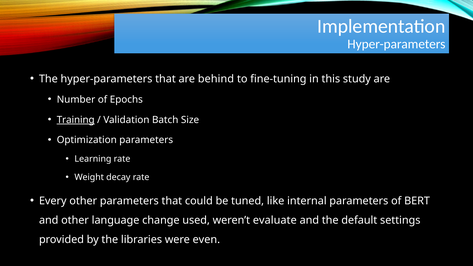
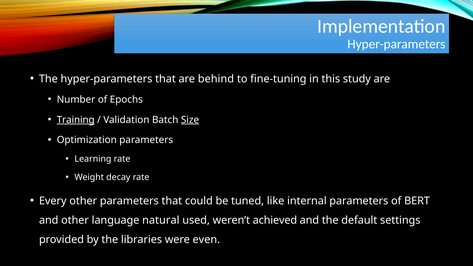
Size underline: none -> present (190, 120)
change: change -> natural (161, 220)
evaluate: evaluate -> achieved (275, 220)
